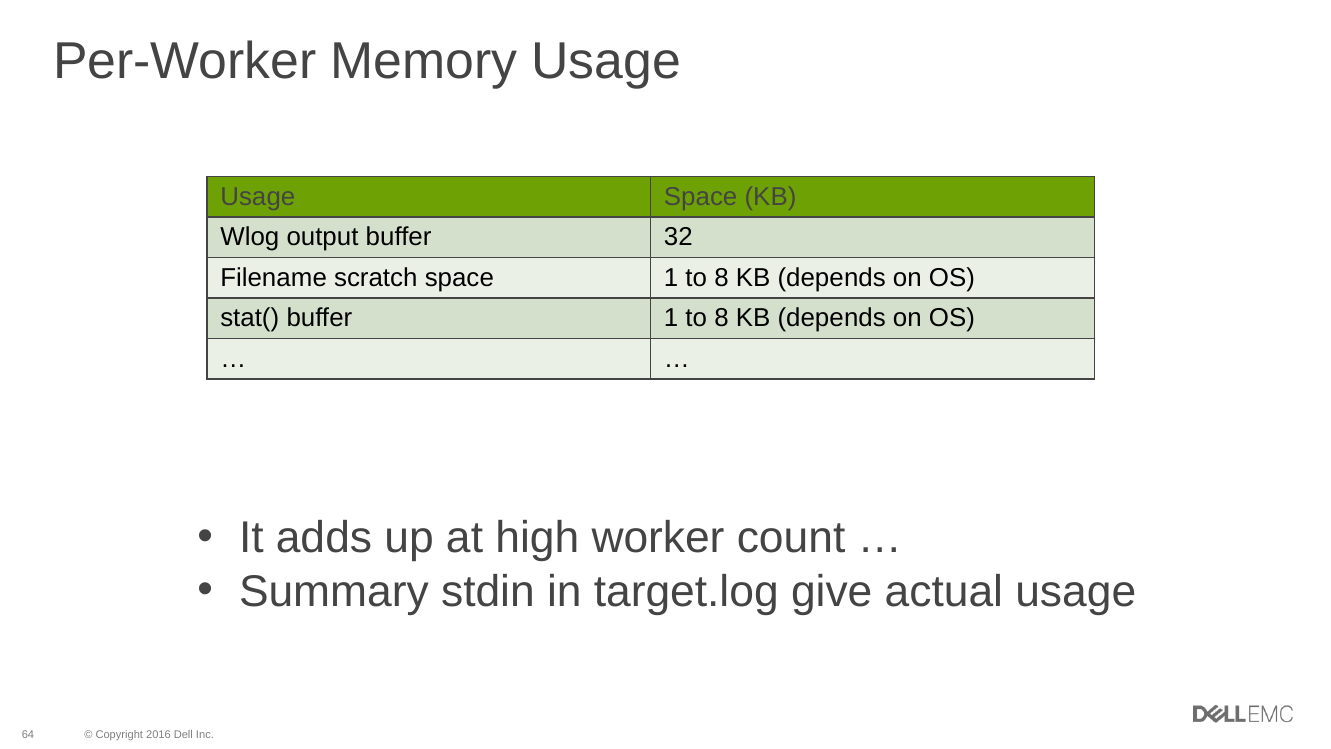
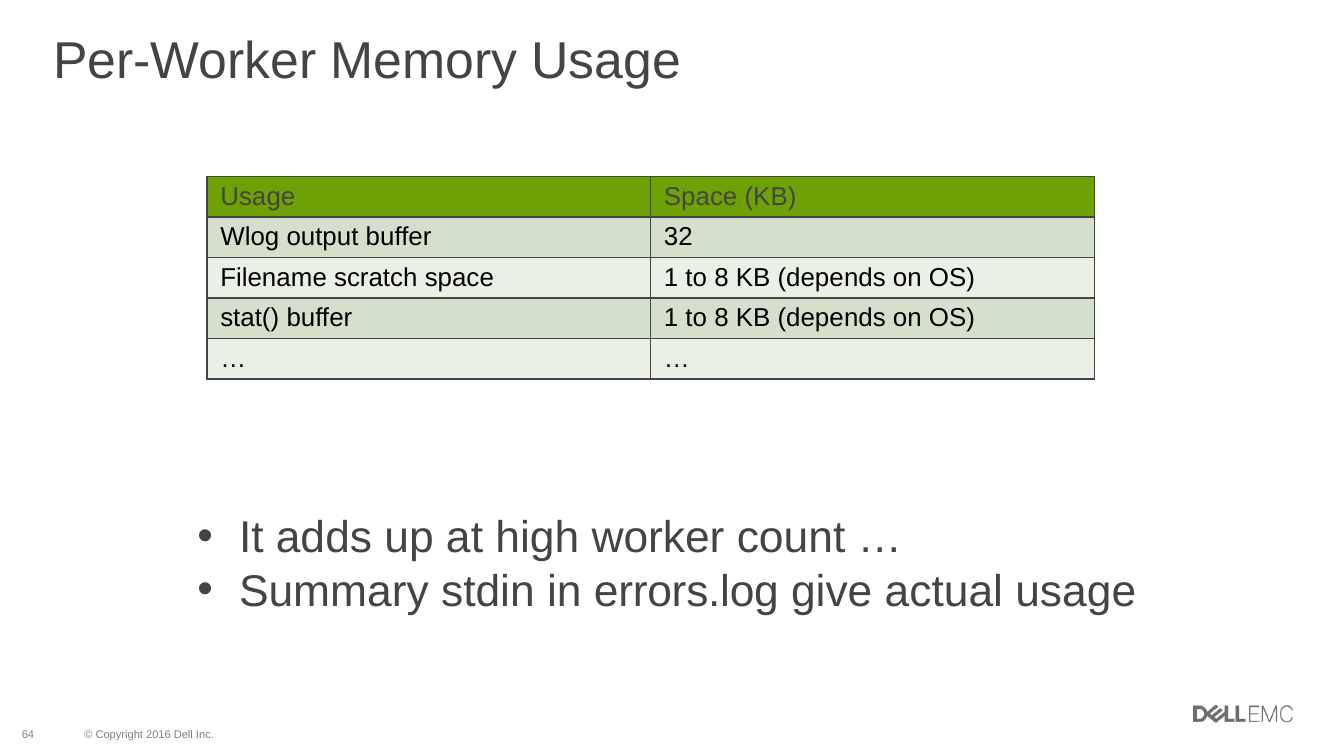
target.log: target.log -> errors.log (686, 591)
